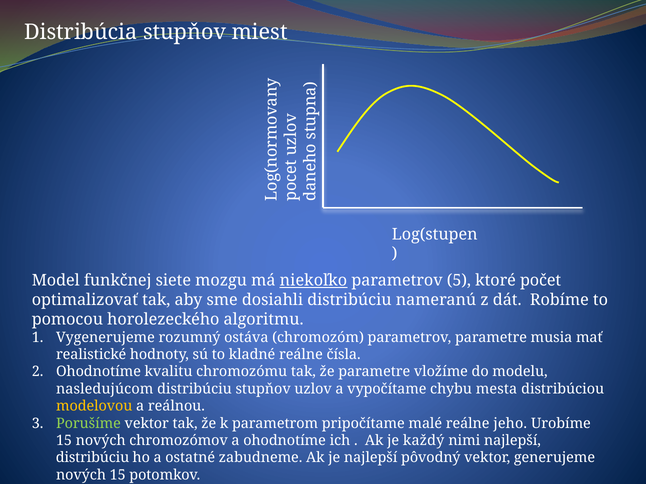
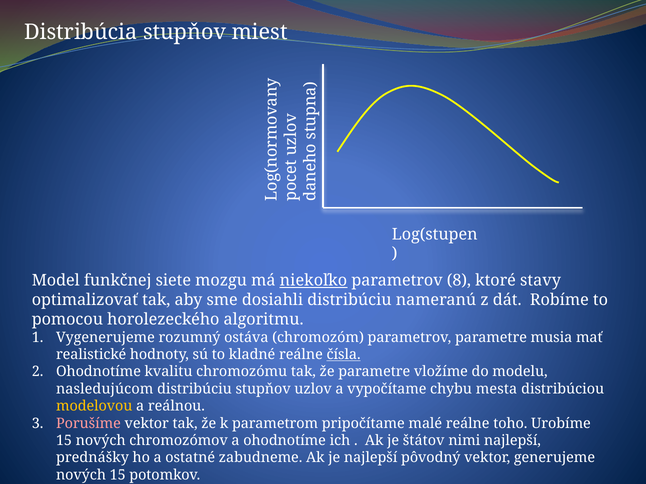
5: 5 -> 8 (459, 281)
ktoré počet: počet -> stavy (540, 281)
čísla underline: none -> present (344, 355)
Porušíme colour: light green -> pink (88, 424)
jeho: jeho -> toho (510, 424)
každý: každý -> štátov (424, 441)
distribúciu: distribúciu -> prednášky (92, 458)
